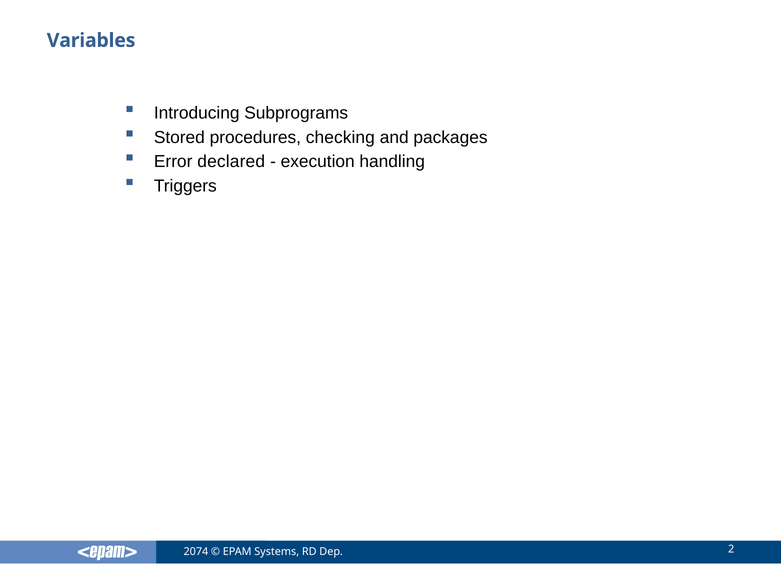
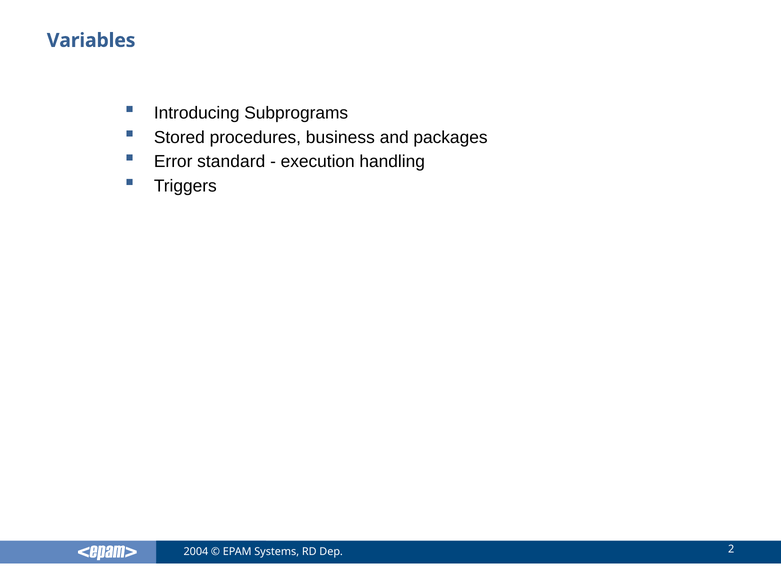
checking: checking -> business (340, 137)
declared: declared -> standard (231, 162)
2074: 2074 -> 2004 (196, 552)
